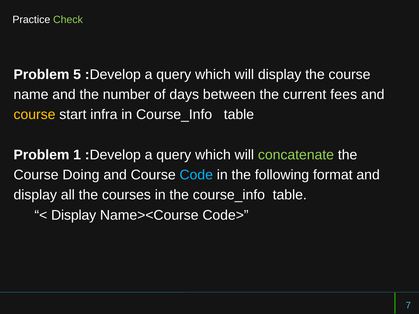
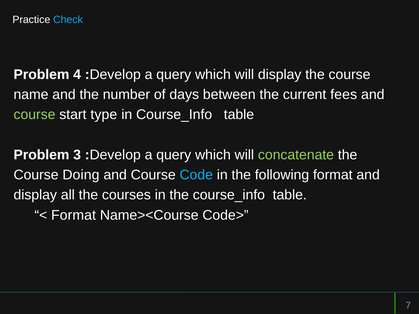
Check colour: light green -> light blue (68, 20)
5: 5 -> 4 (77, 75)
course colour: yellow -> light green (35, 115)
infra: infra -> type (104, 115)
1: 1 -> 3 (77, 155)
Display: Display -> Format (74, 215)
